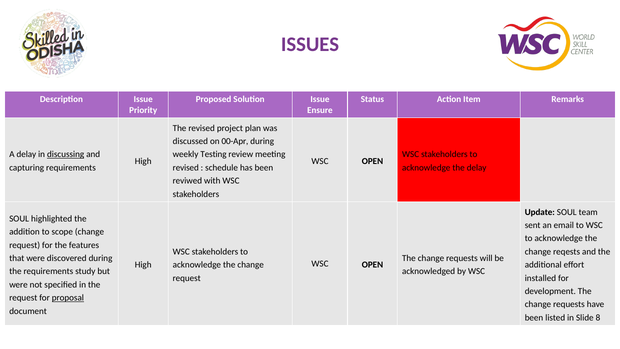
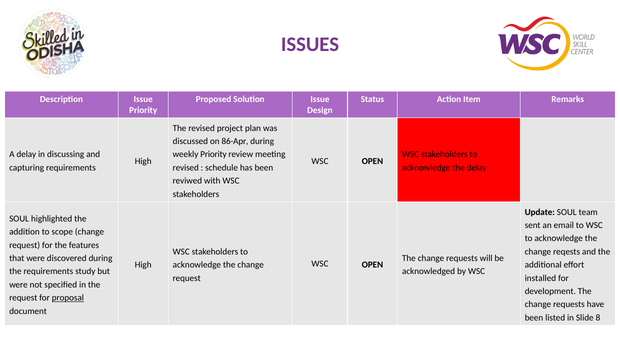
Ensure: Ensure -> Design (320, 110)
00-Apr: 00-Apr -> 86-Apr (235, 141)
discussing underline: present -> none (66, 154)
weekly Testing: Testing -> Priority (213, 154)
